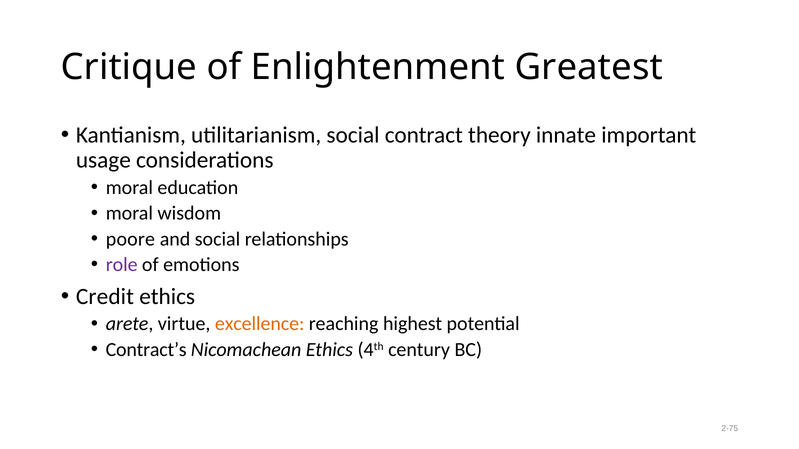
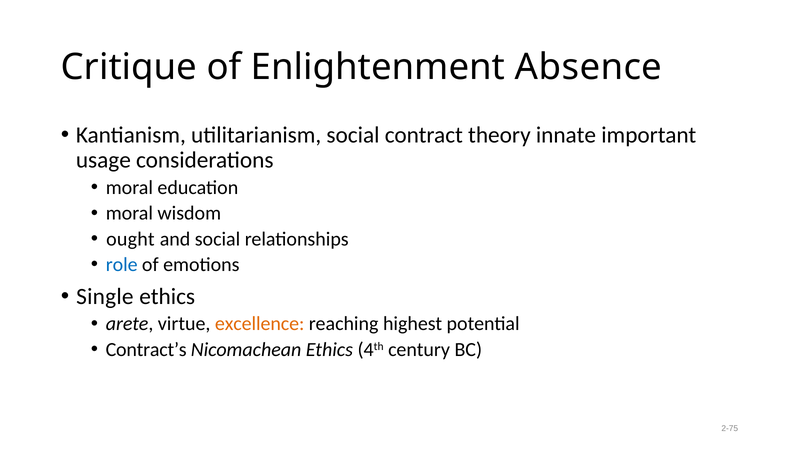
Greatest: Greatest -> Absence (589, 67)
poore: poore -> ought (130, 239)
role colour: purple -> blue (122, 265)
Credit: Credit -> Single (105, 297)
